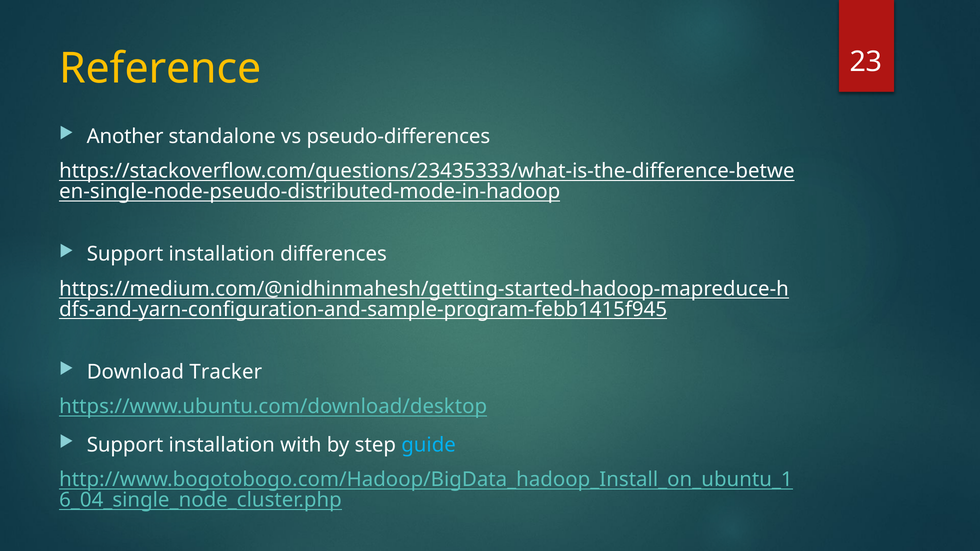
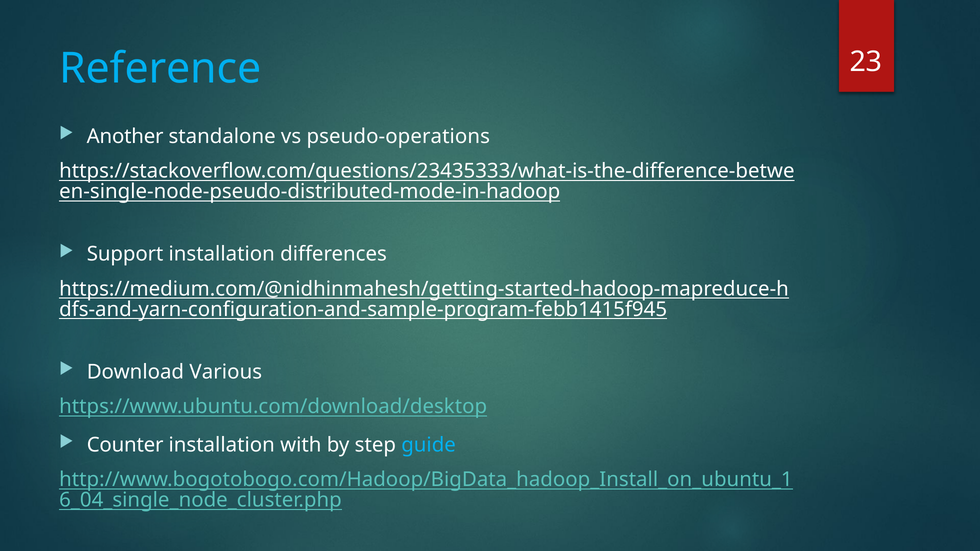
Reference colour: yellow -> light blue (160, 69)
pseudo-differences: pseudo-differences -> pseudo-operations (398, 136)
Tracker: Tracker -> Various (226, 372)
Support: Support -> Counter (125, 445)
